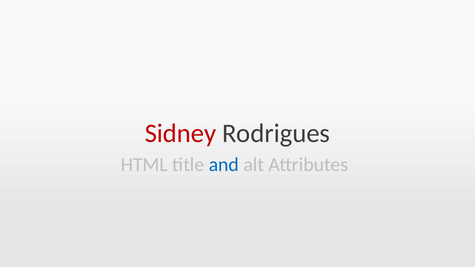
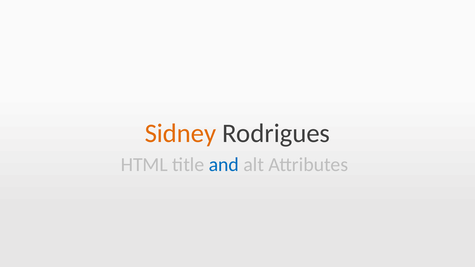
Sidney colour: red -> orange (180, 133)
